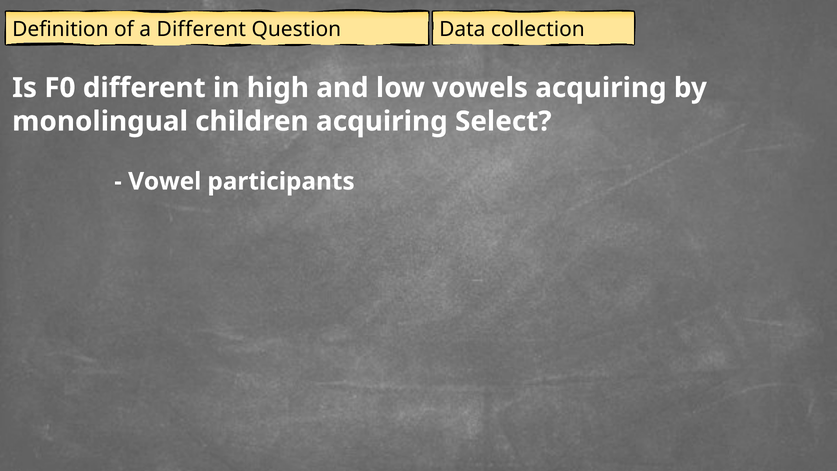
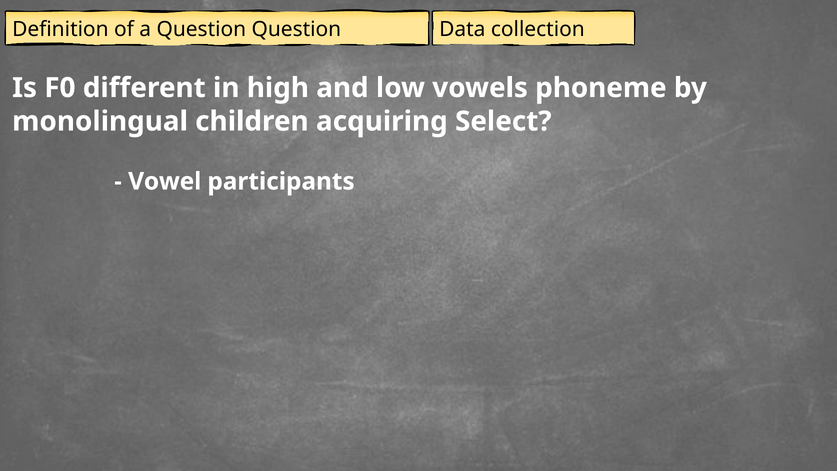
a Different: Different -> Question (201, 29)
vowels acquiring: acquiring -> phoneme (601, 88)
